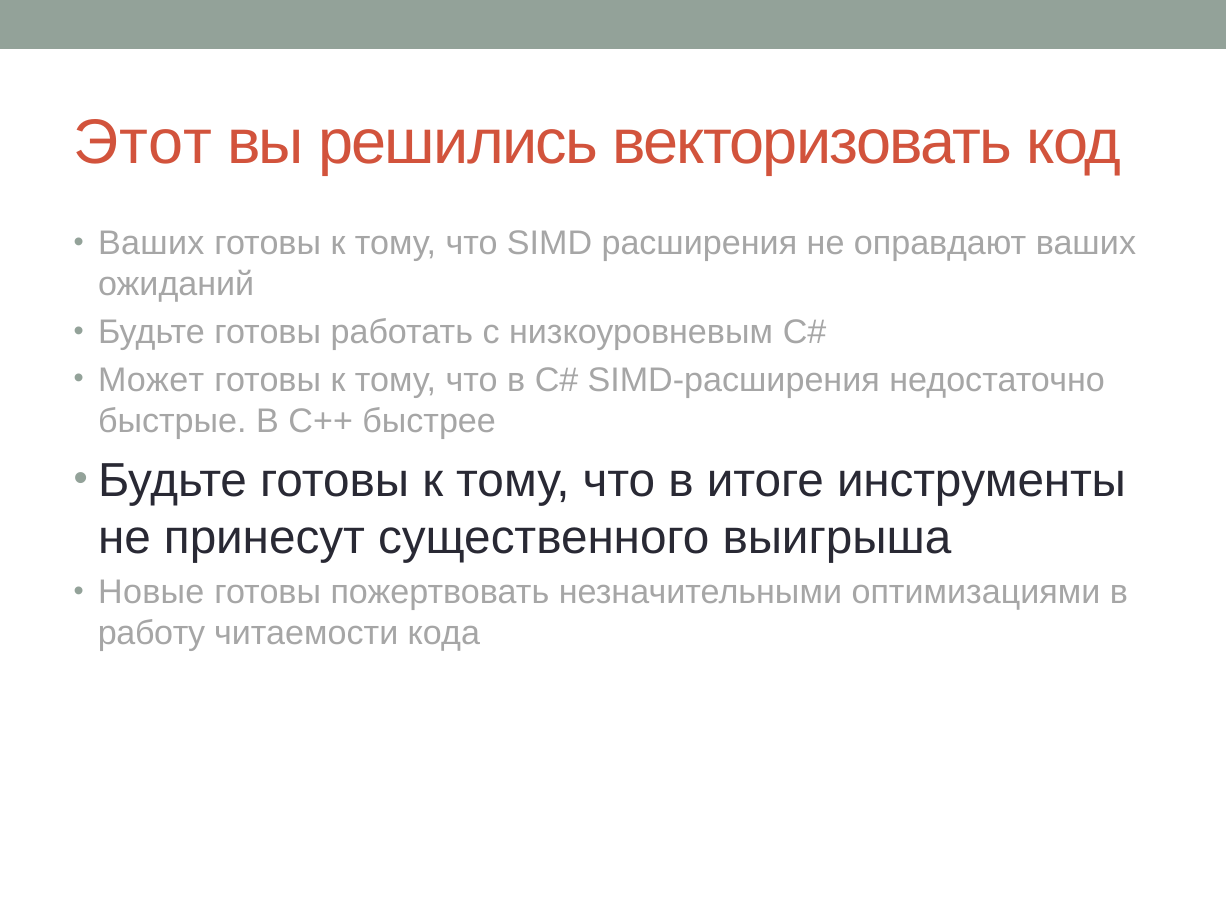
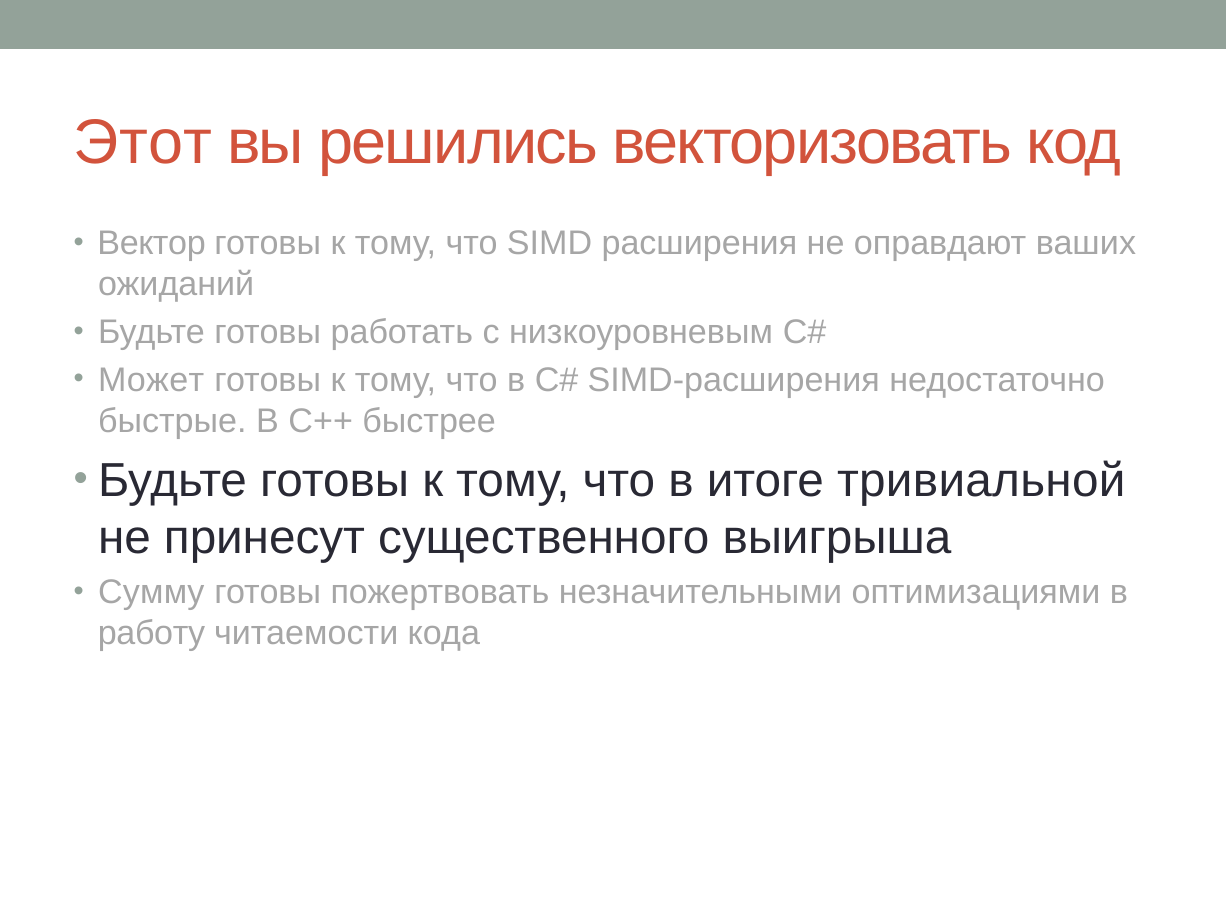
Ваших: Ваших -> Вектор (152, 244)
инструменты: инструменты -> тривиальной (981, 480)
Новые: Новые -> Сумму (151, 592)
